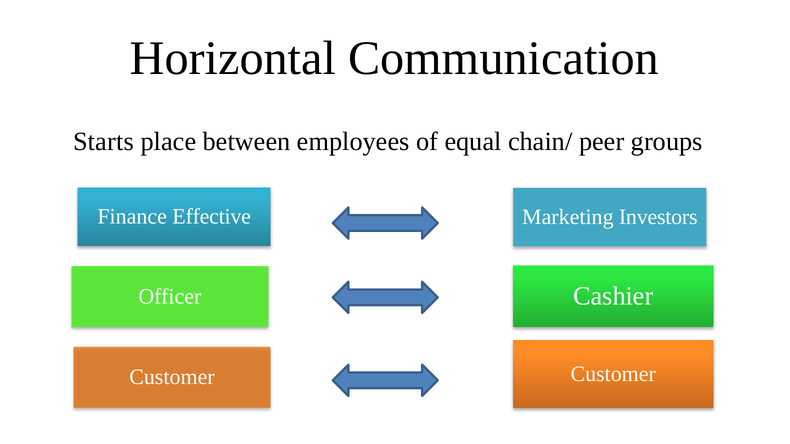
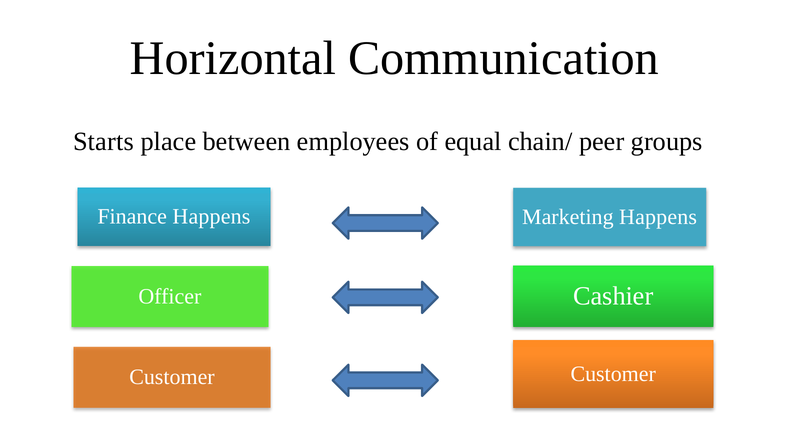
Finance Effective: Effective -> Happens (211, 217)
Marketing Investors: Investors -> Happens (658, 217)
